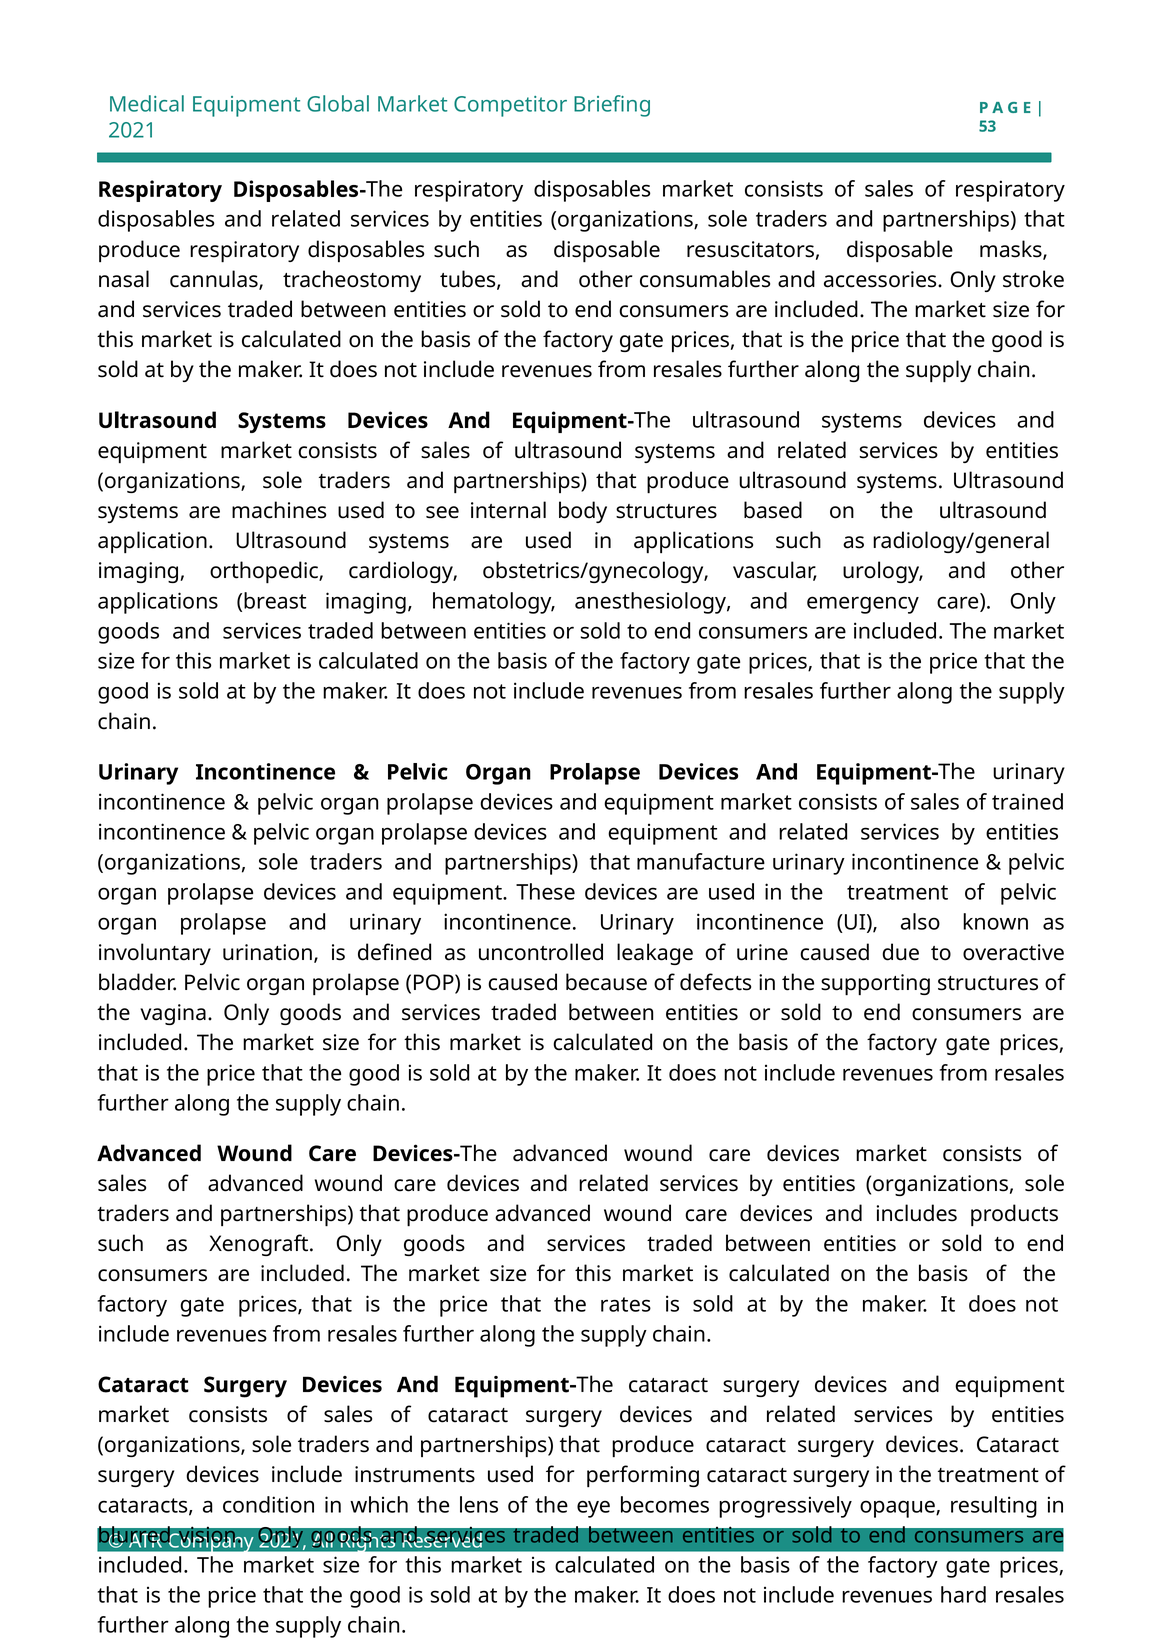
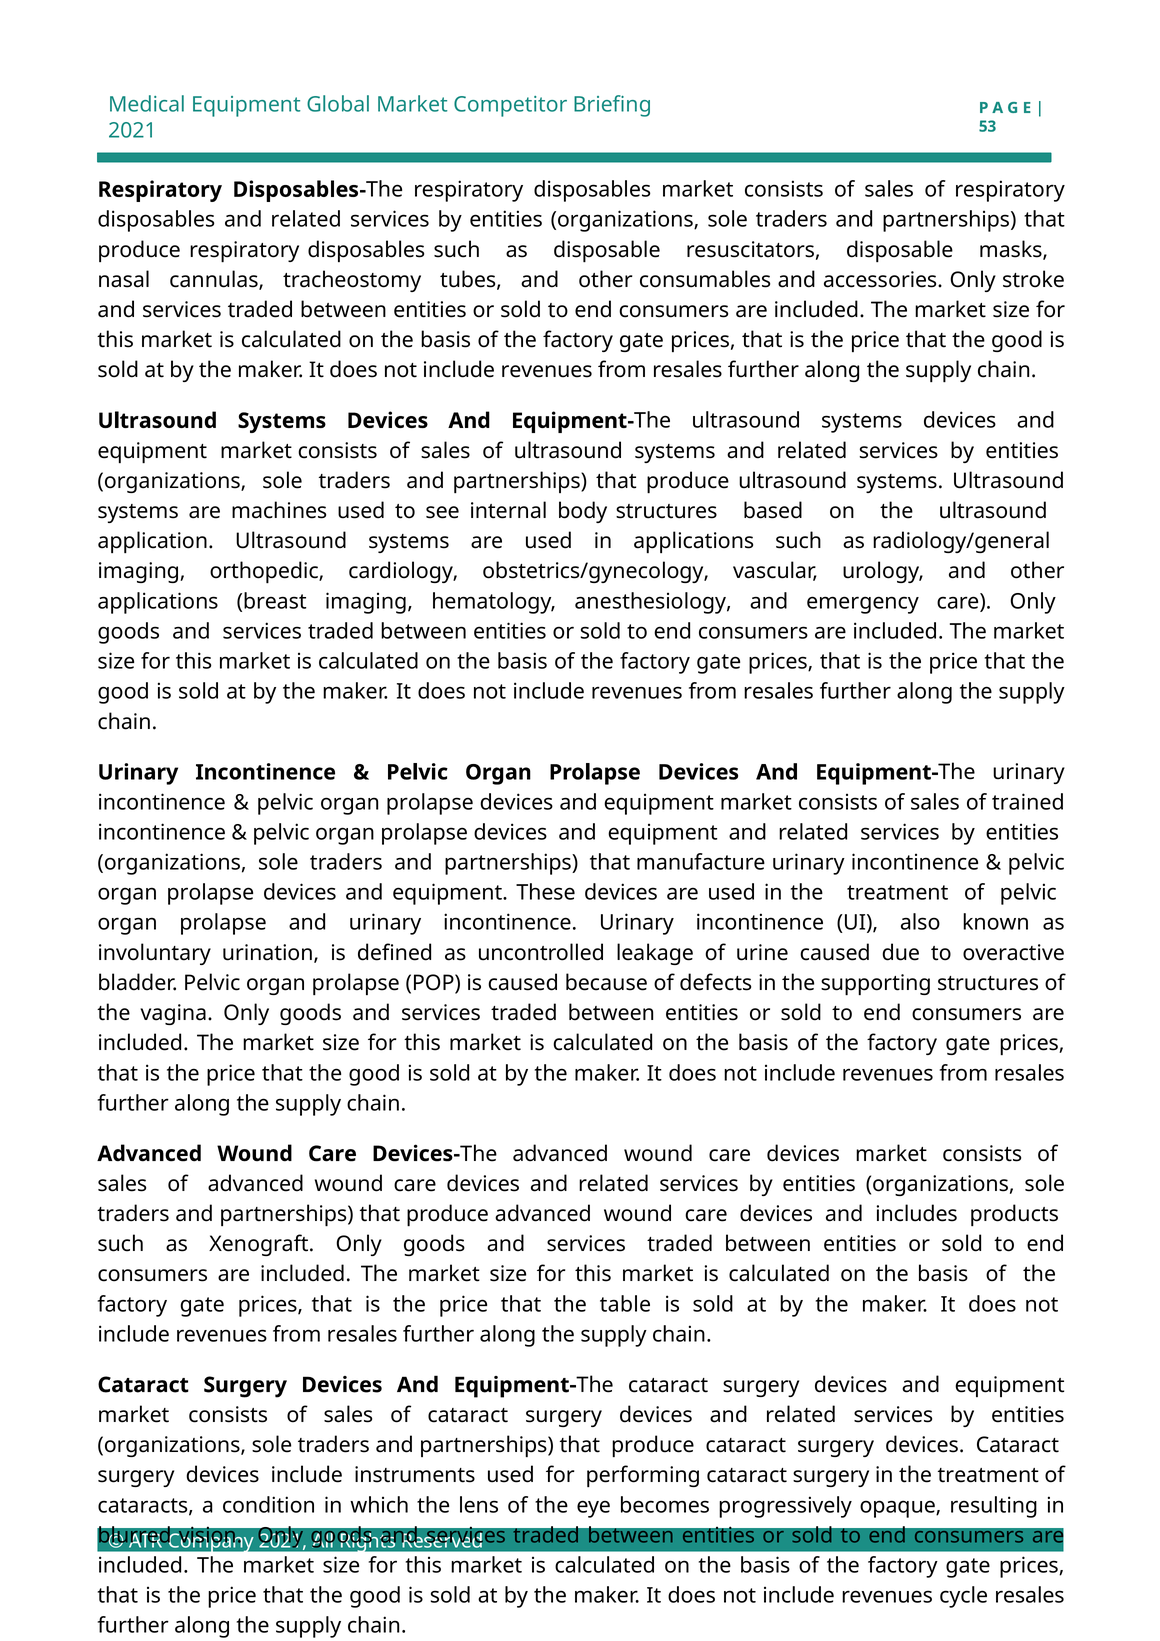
rates: rates -> table (625, 1305)
hard: hard -> cycle (964, 1596)
